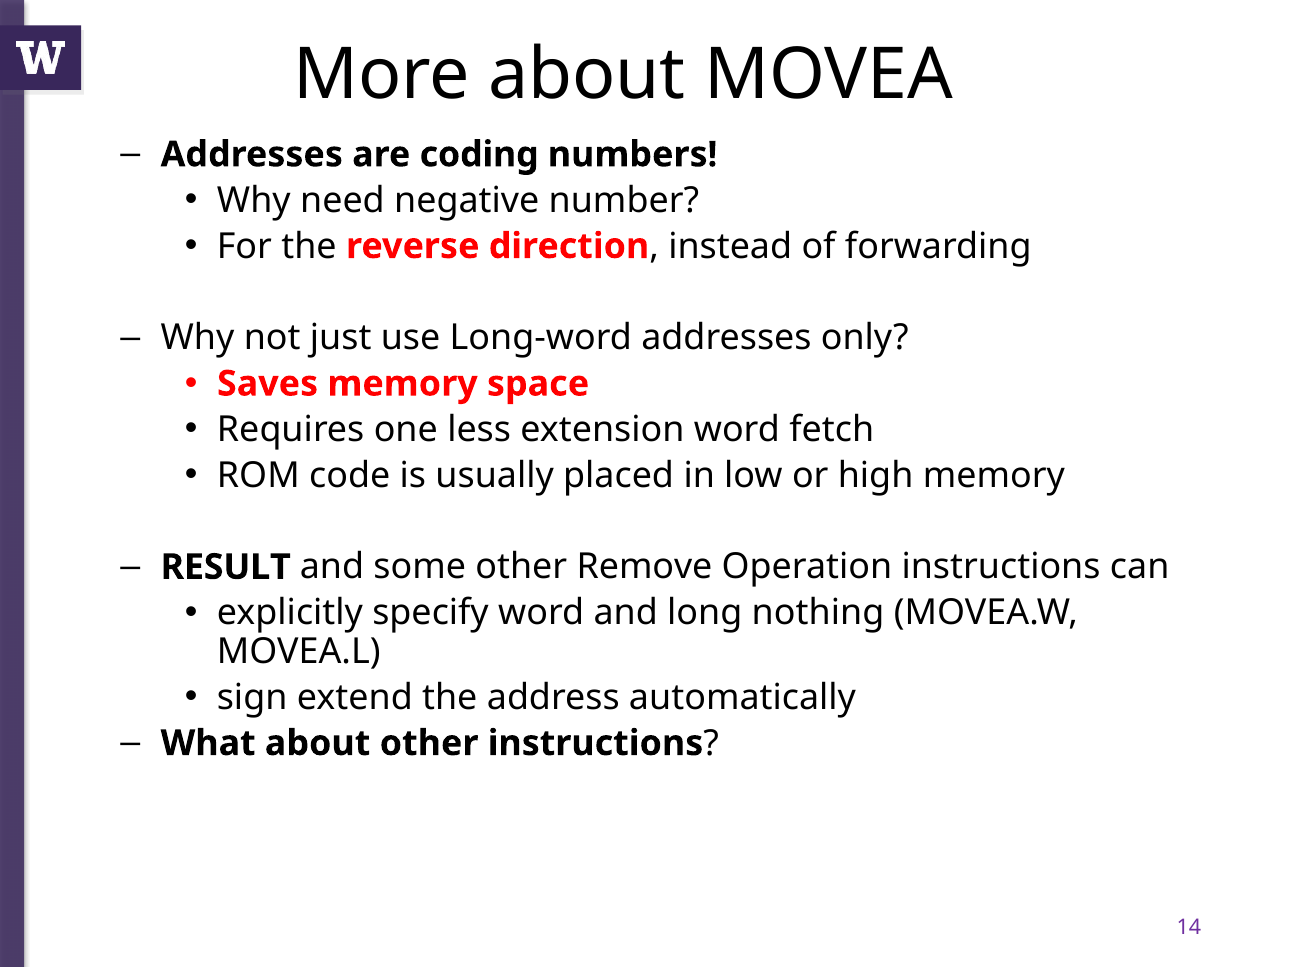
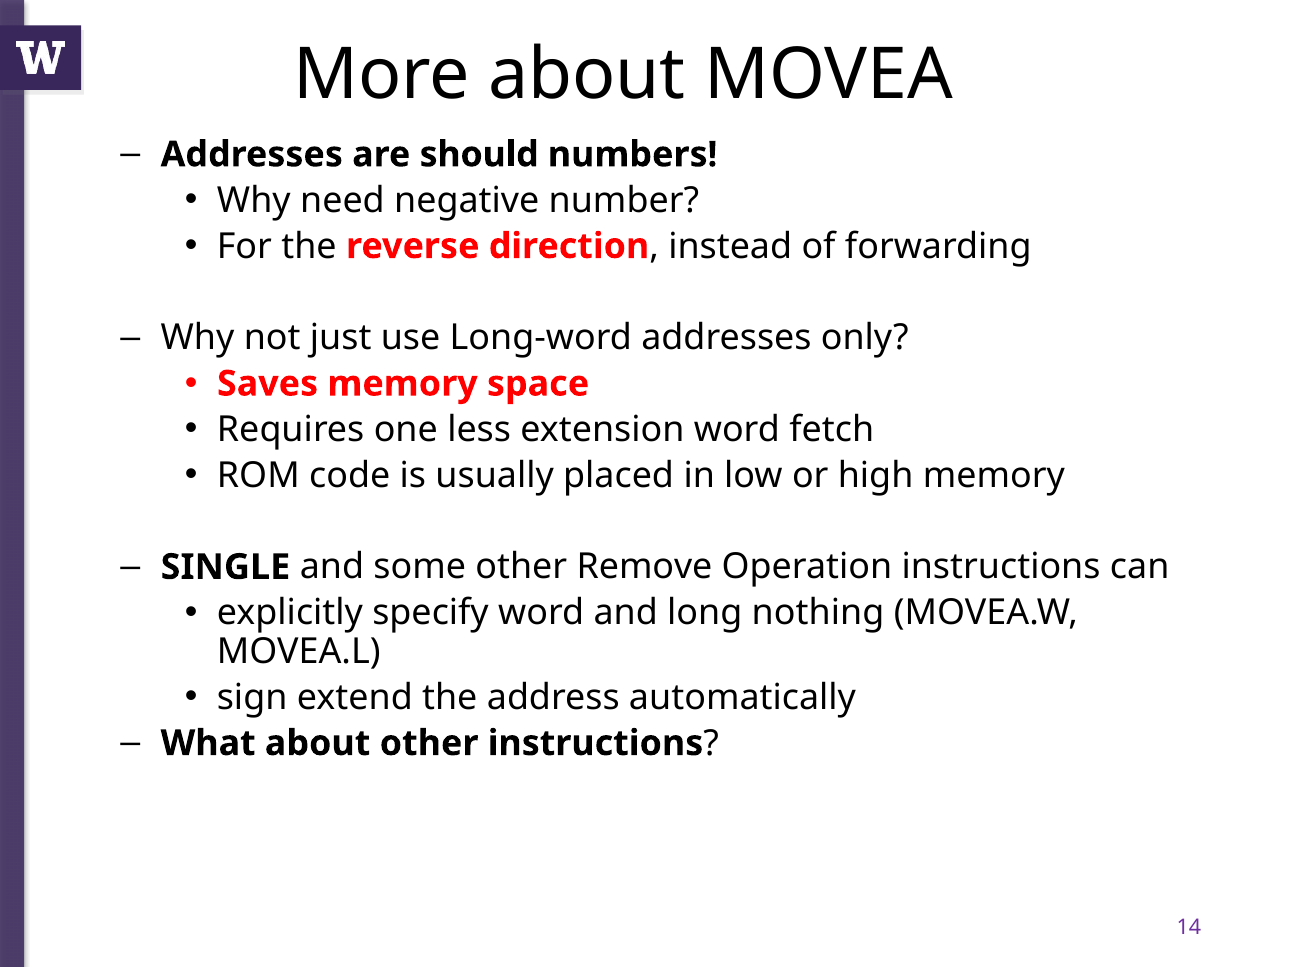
coding: coding -> should (479, 154)
RESULT: RESULT -> SINGLE (225, 567)
